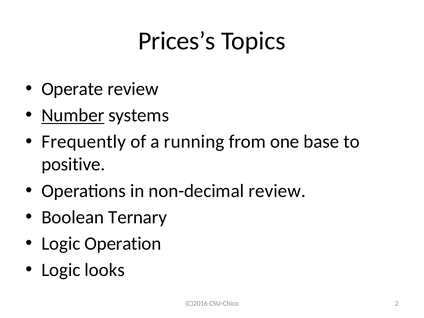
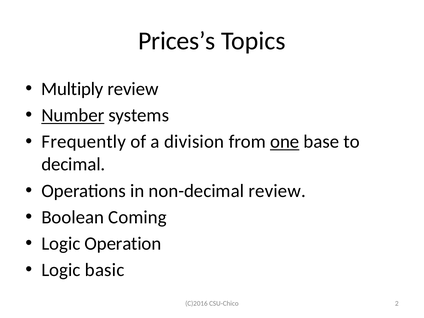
Operate: Operate -> Multiply (72, 89)
running: running -> division (194, 142)
one underline: none -> present (285, 142)
positive: positive -> decimal (73, 164)
Ternary: Ternary -> Coming (138, 217)
looks: looks -> basic (105, 270)
